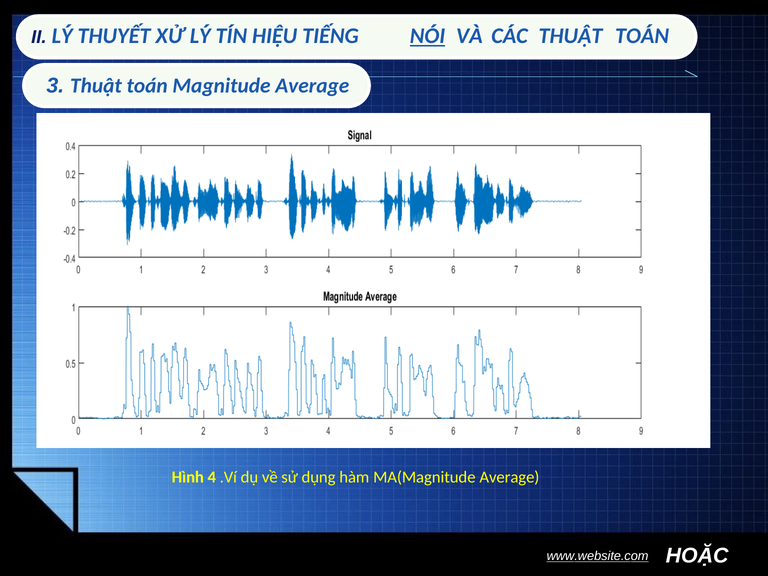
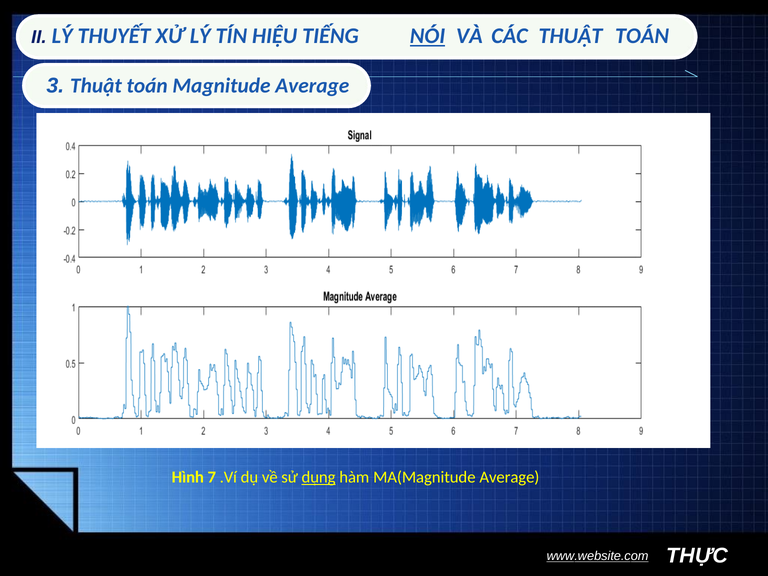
4: 4 -> 7 (212, 477)
dụng underline: none -> present (319, 477)
HOẶC: HOẶC -> THỰC (697, 556)
